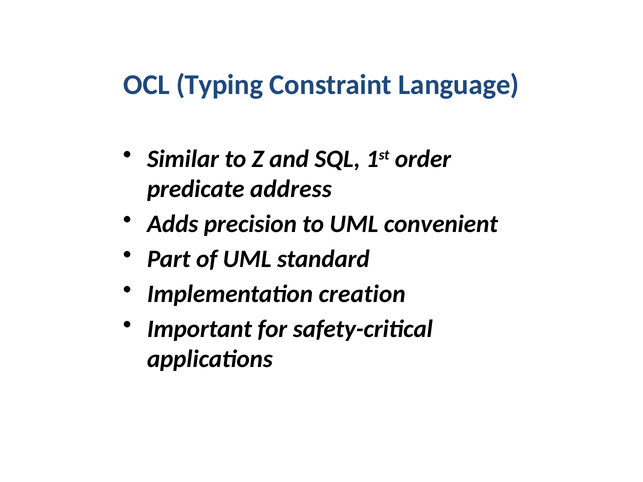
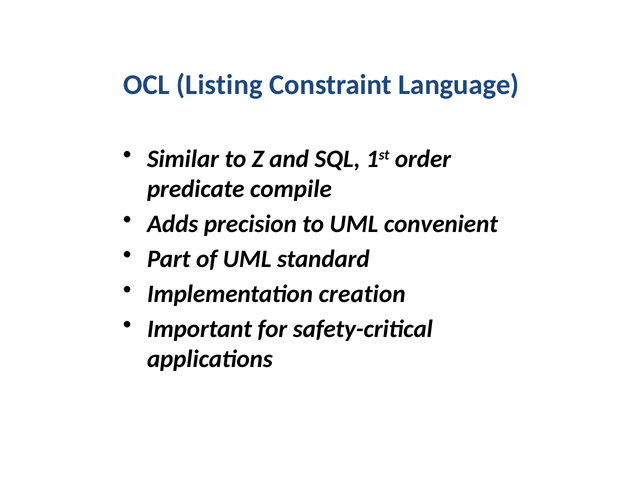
Typing: Typing -> Listing (219, 85)
address: address -> compile (291, 189)
